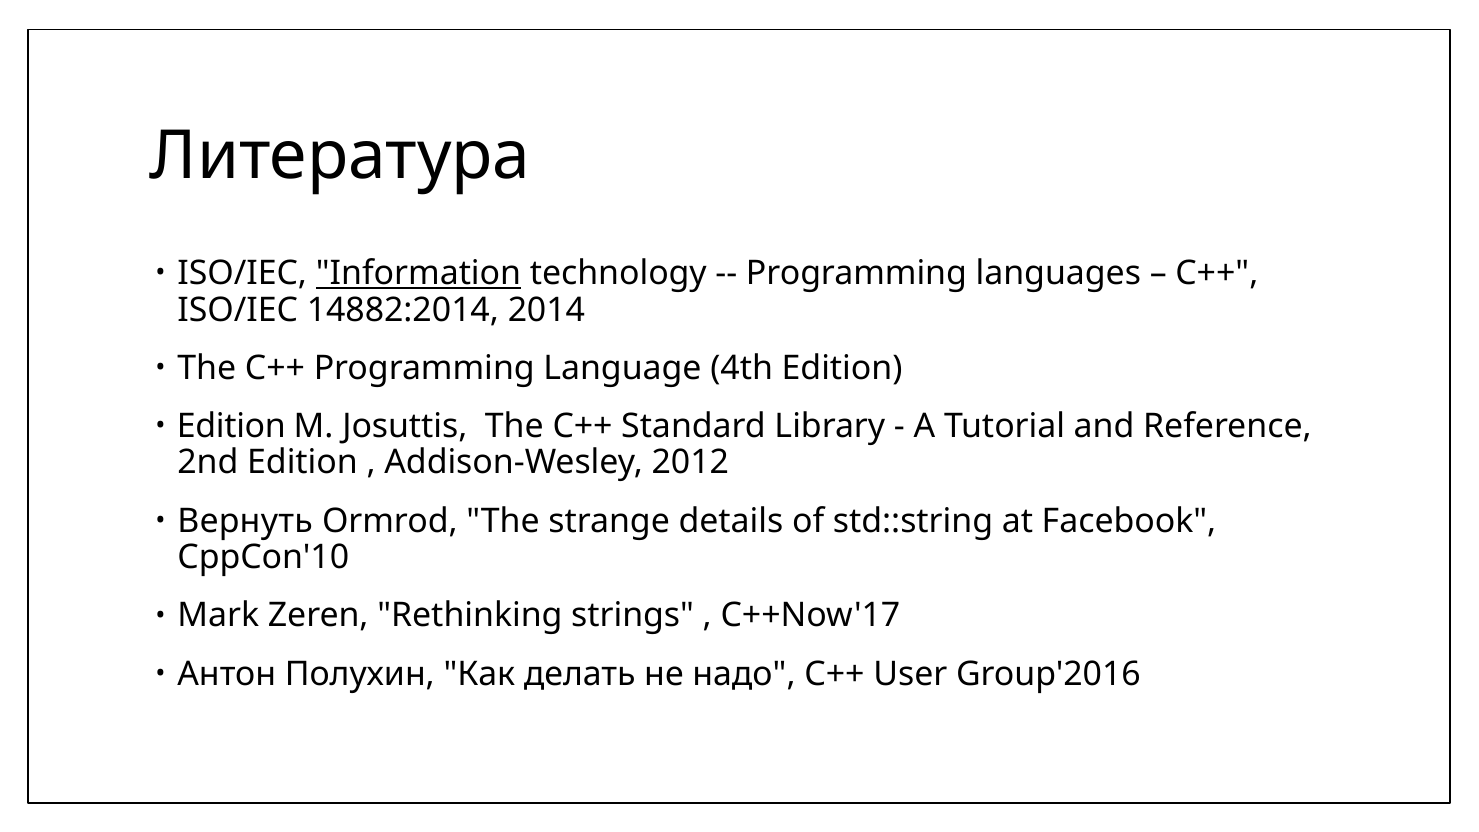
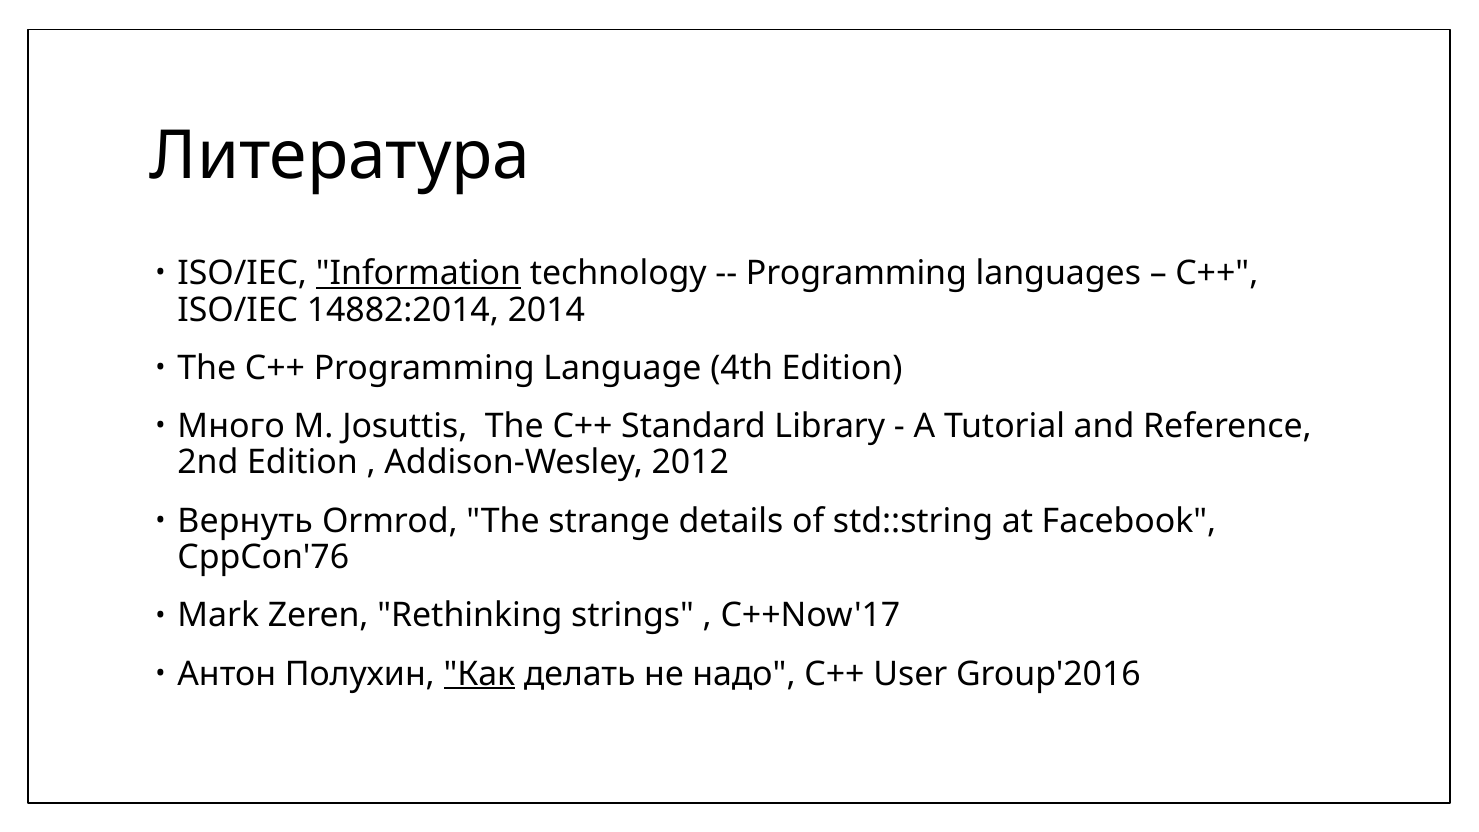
Edition: Edition -> Много (231, 426)
CppCon'10: CppCon'10 -> CppCon'76 (263, 557)
Как underline: none -> present (479, 674)
